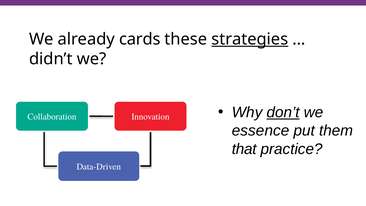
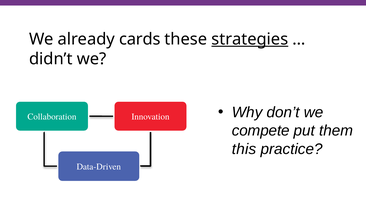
don’t underline: present -> none (283, 112)
essence: essence -> compete (261, 131)
that: that -> this (244, 149)
